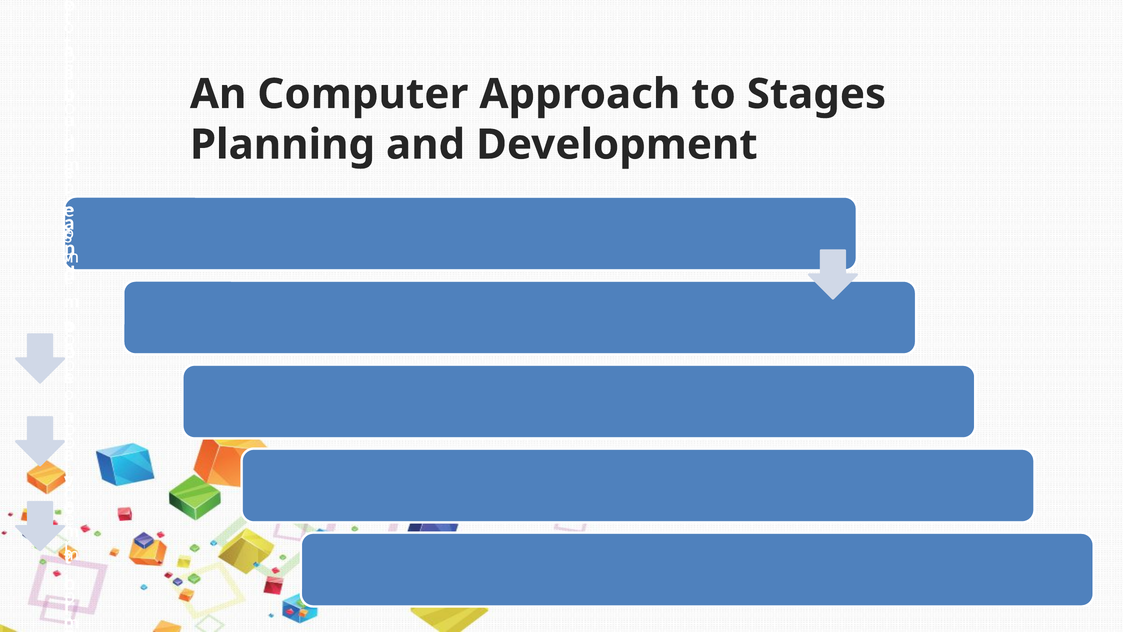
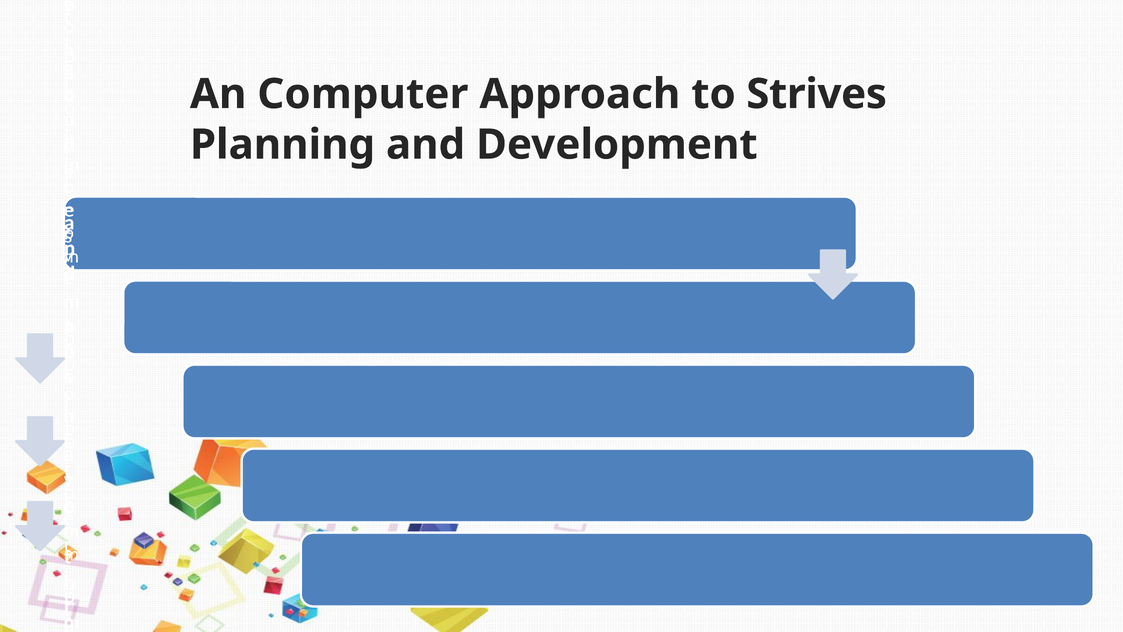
Stages: Stages -> Strives (817, 94)
